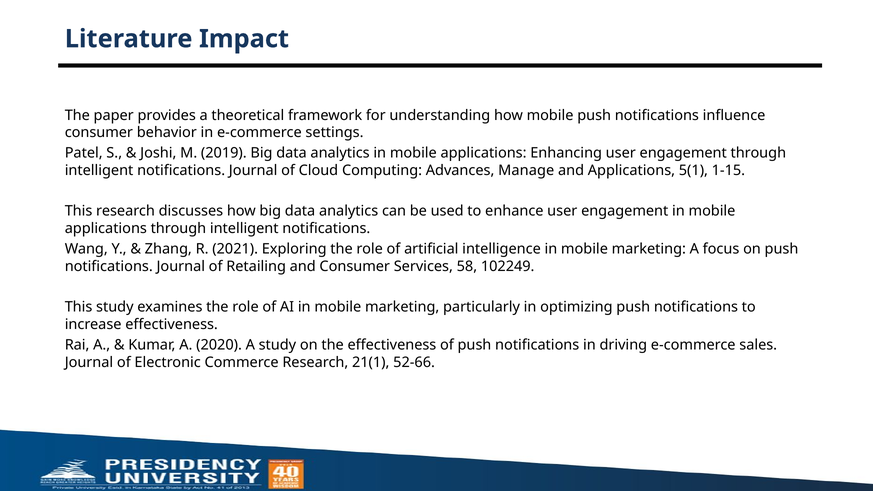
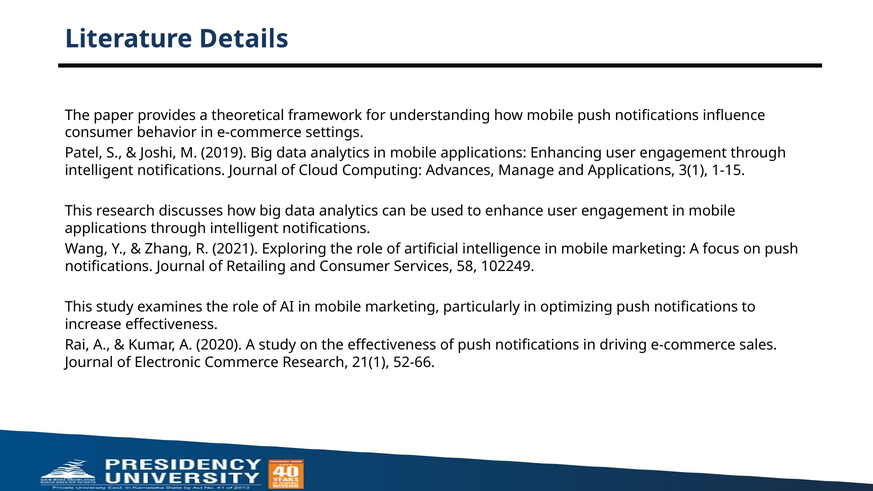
Impact: Impact -> Details (244, 39)
5(1: 5(1 -> 3(1 (693, 170)
